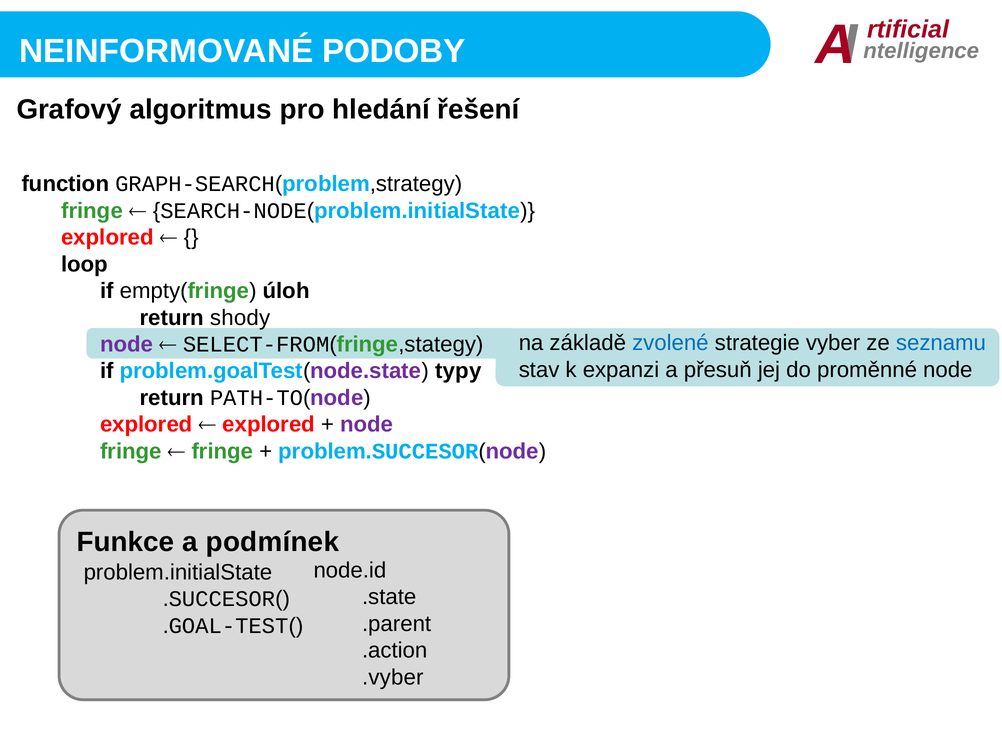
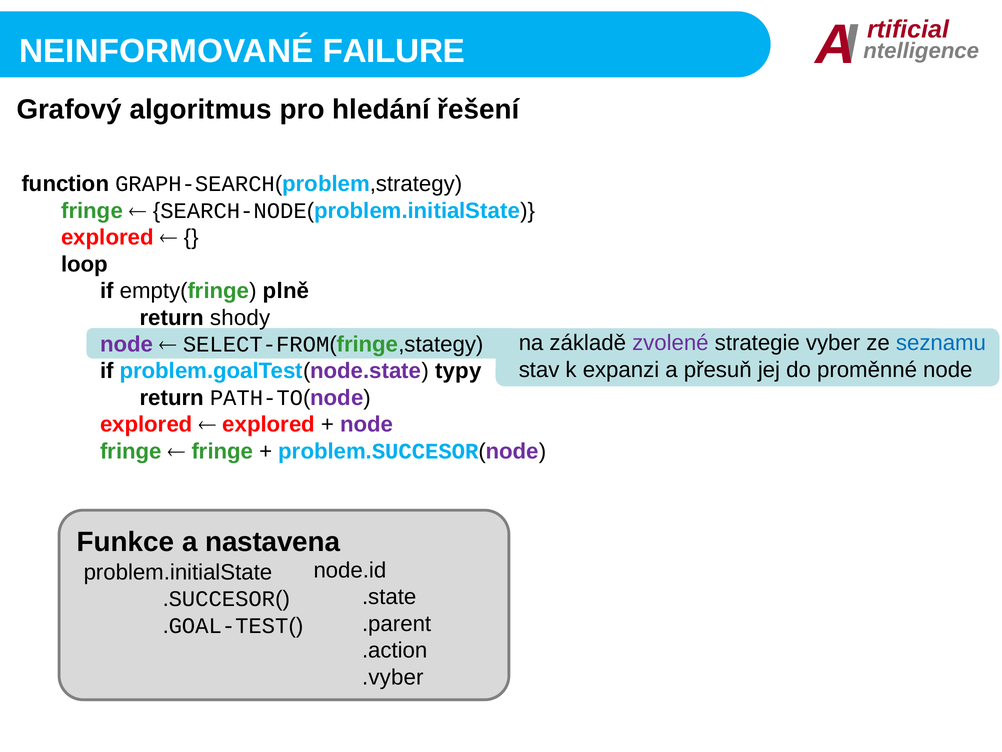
PODOBY: PODOBY -> FAILURE (394, 51)
úloh: úloh -> plně (286, 291)
zvolené colour: blue -> purple (670, 343)
podmínek: podmínek -> nastavena (273, 542)
